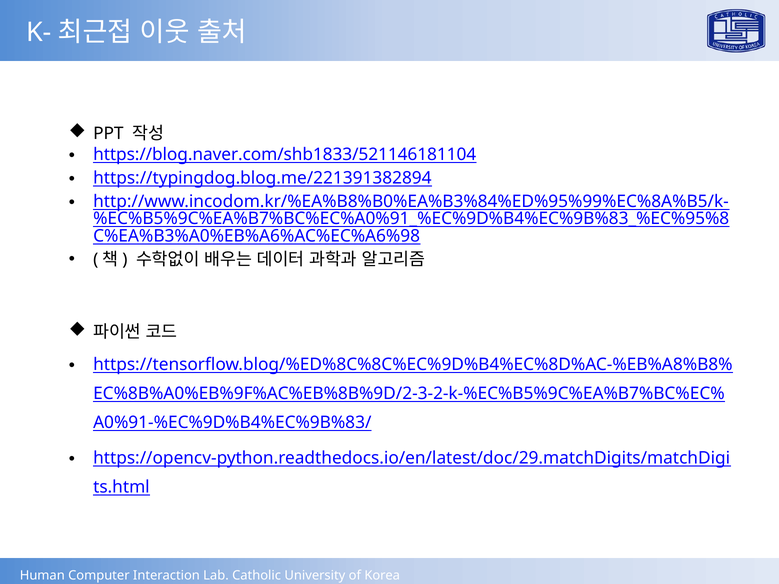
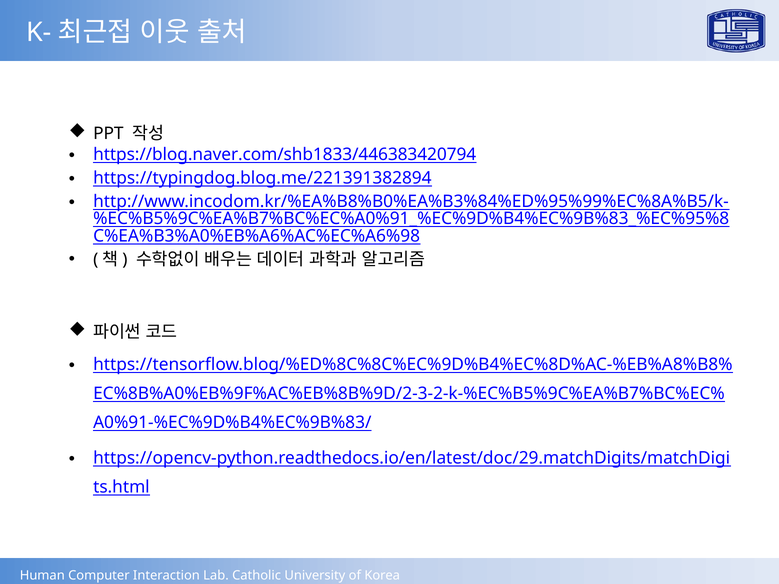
https://blog.naver.com/shb1833/521146181104: https://blog.naver.com/shb1833/521146181104 -> https://blog.naver.com/shb1833/446383420794 (285, 155)
